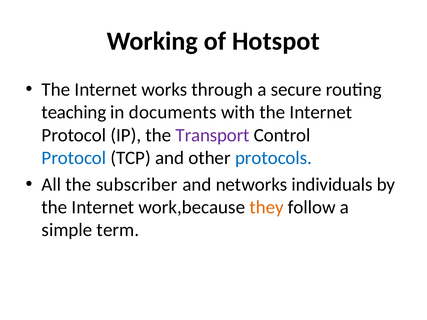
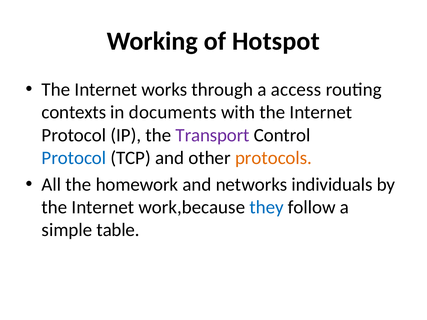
secure: secure -> access (296, 90)
teaching: teaching -> contexts (74, 112)
protocols colour: blue -> orange (274, 158)
subscriber: subscriber -> homework (137, 185)
they colour: orange -> blue (267, 207)
term: term -> table (118, 230)
